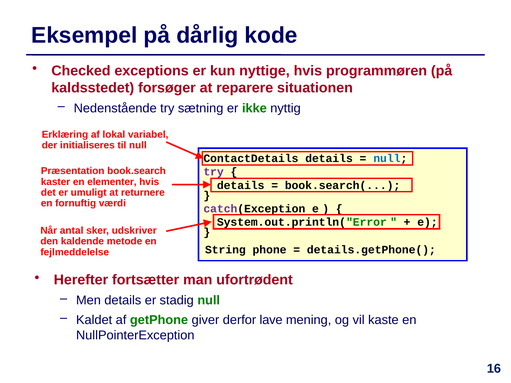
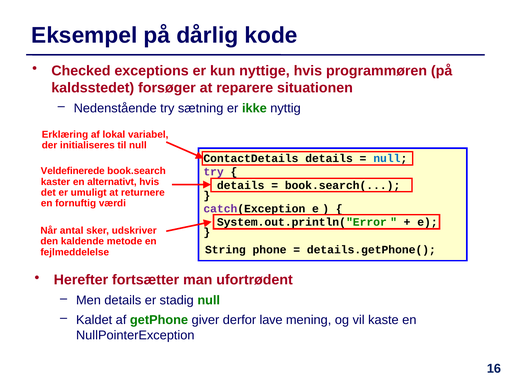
Præsentation: Præsentation -> Veldefinerede (73, 171)
elementer: elementer -> alternativt (112, 182)
